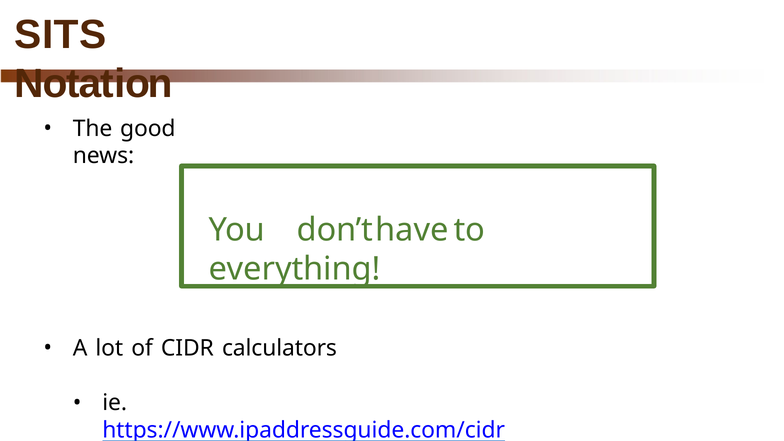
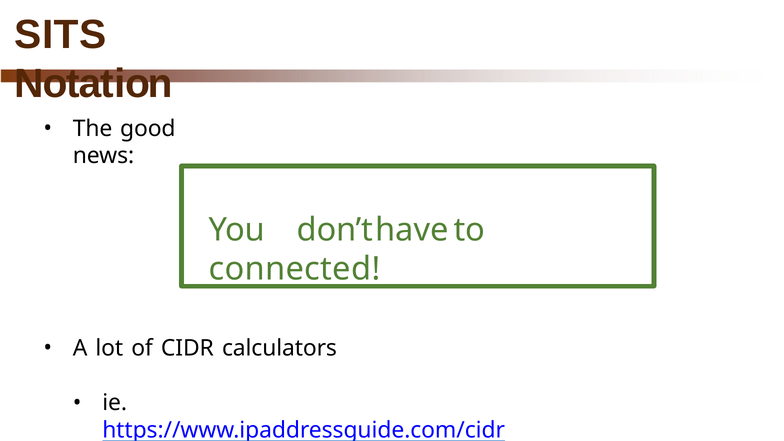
everything: everything -> connected (294, 269)
